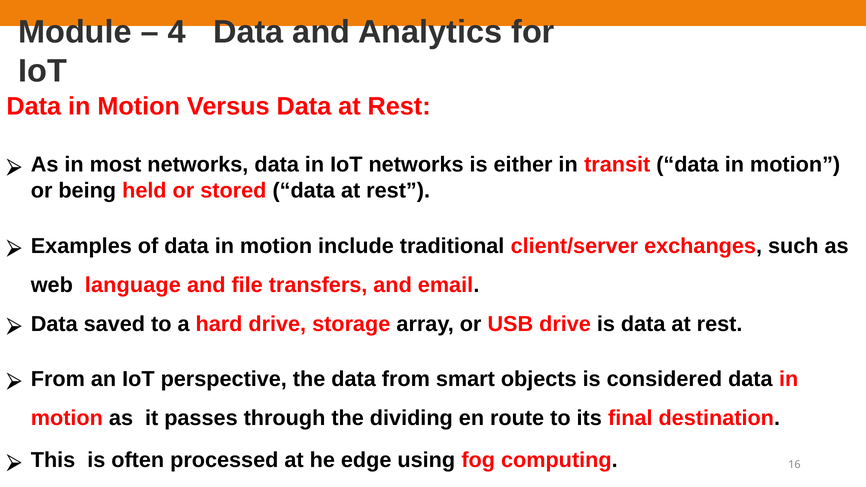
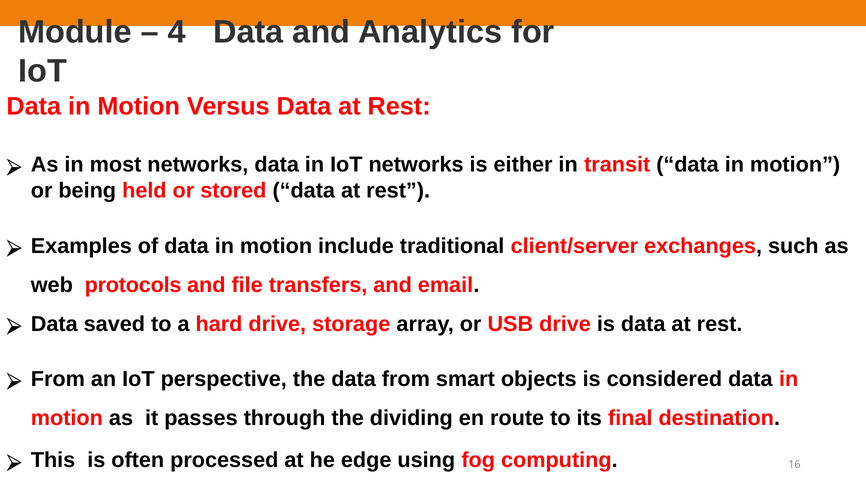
language: language -> protocols (133, 285)
